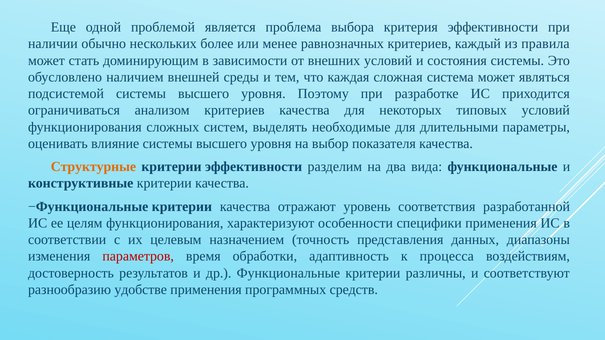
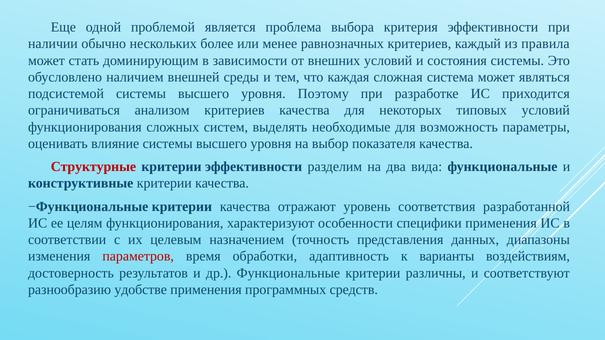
длительными: длительными -> возможность (459, 127)
Структурные colour: orange -> red (93, 167)
процесса: процесса -> варианты (447, 257)
